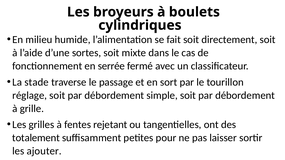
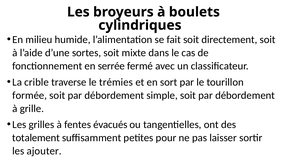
stade: stade -> crible (37, 82)
passage: passage -> trémies (116, 82)
réglage: réglage -> formée (30, 95)
rejetant: rejetant -> évacués (110, 125)
